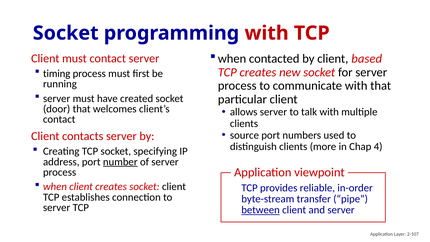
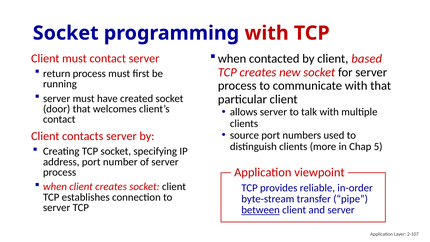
timing: timing -> return (57, 74)
4: 4 -> 5 (378, 147)
number underline: present -> none (120, 162)
